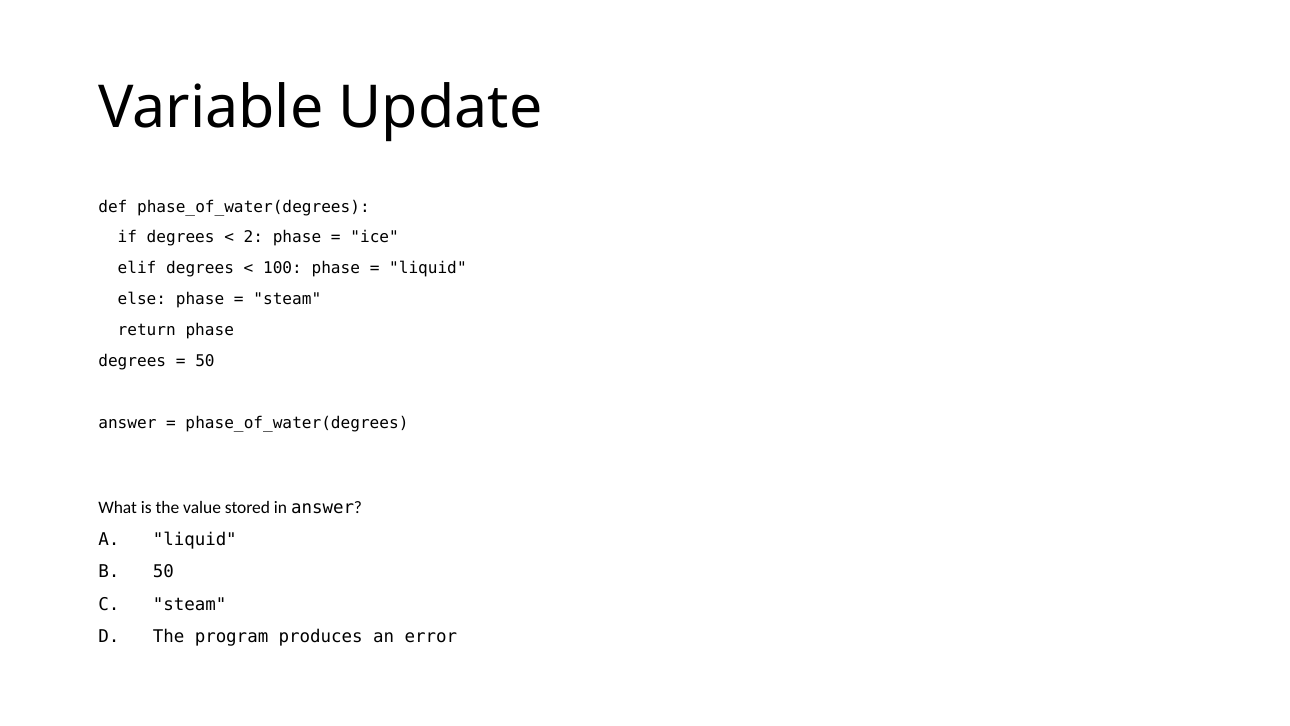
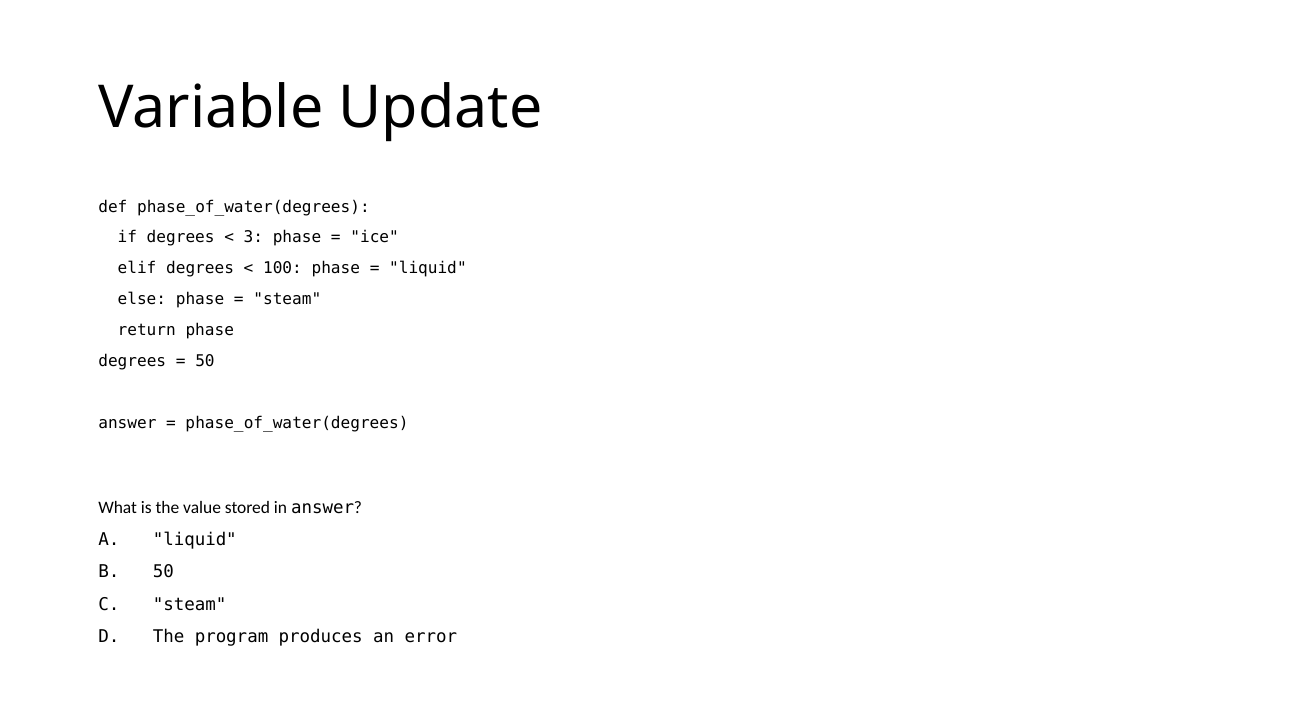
2: 2 -> 3 (253, 237)
